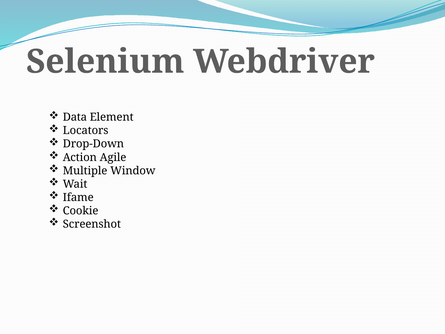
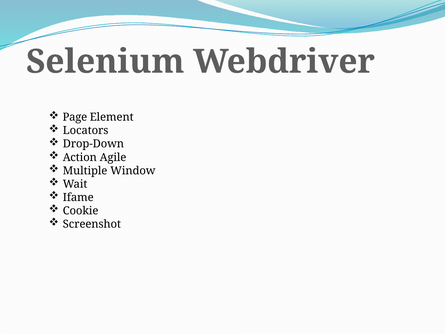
Data: Data -> Page (75, 117)
